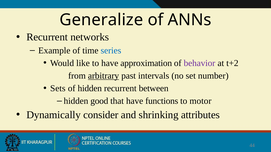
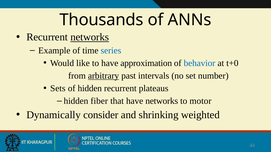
Generalize: Generalize -> Thousands (101, 20)
networks underline: none -> present (90, 37)
behavior colour: purple -> blue (200, 63)
t+2: t+2 -> t+0 (232, 63)
between: between -> plateaus (154, 89)
good: good -> fiber (99, 101)
have functions: functions -> networks (162, 101)
attributes: attributes -> weighted (200, 115)
